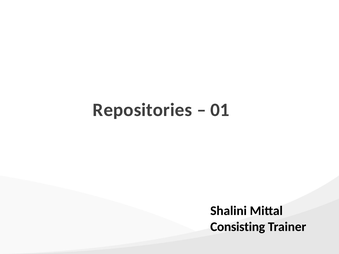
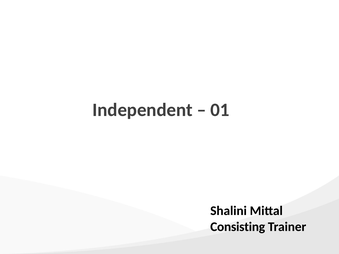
Repositories: Repositories -> Independent (143, 110)
